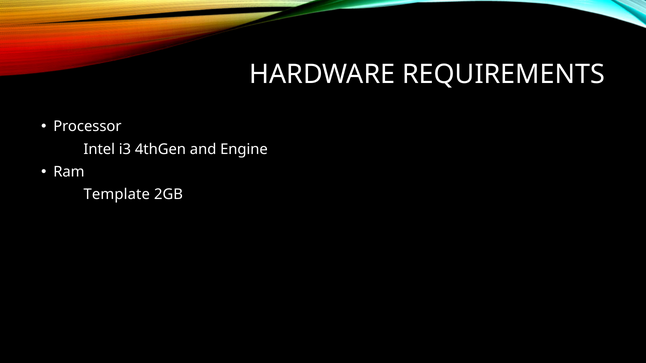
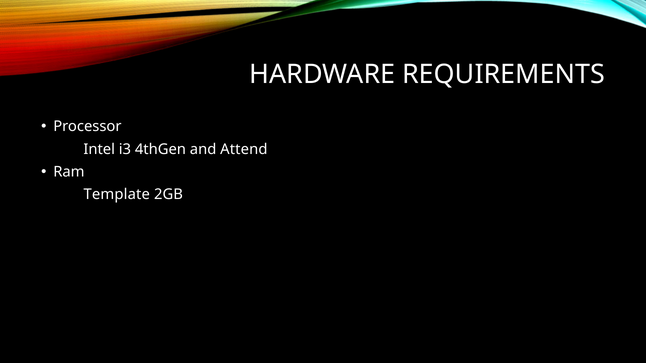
Engine: Engine -> Attend (244, 149)
